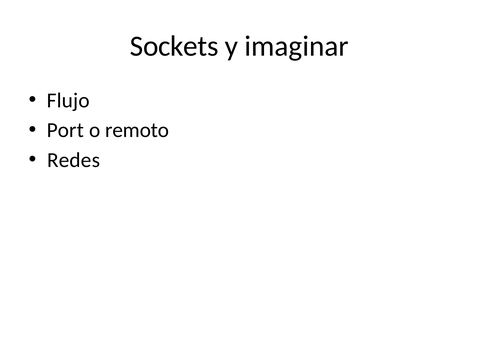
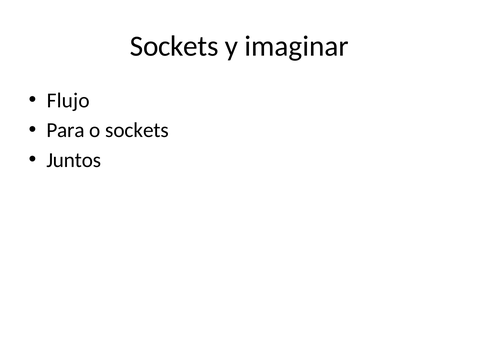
Port: Port -> Para (66, 130)
o remoto: remoto -> sockets (137, 130)
Redes: Redes -> Juntos (74, 160)
